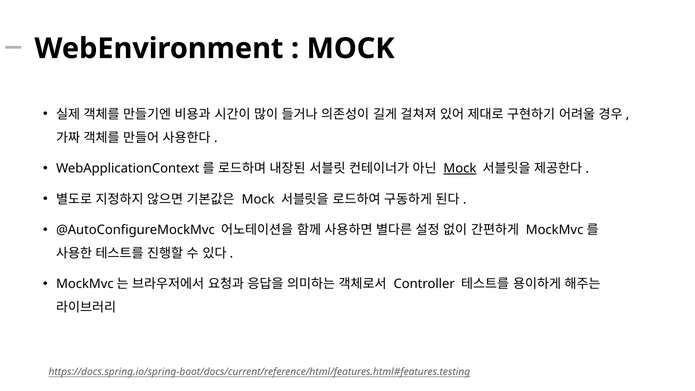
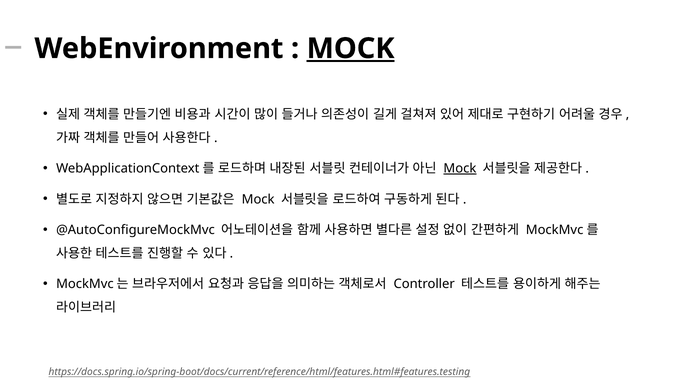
MOCK underline: none -> present (351, 48)
